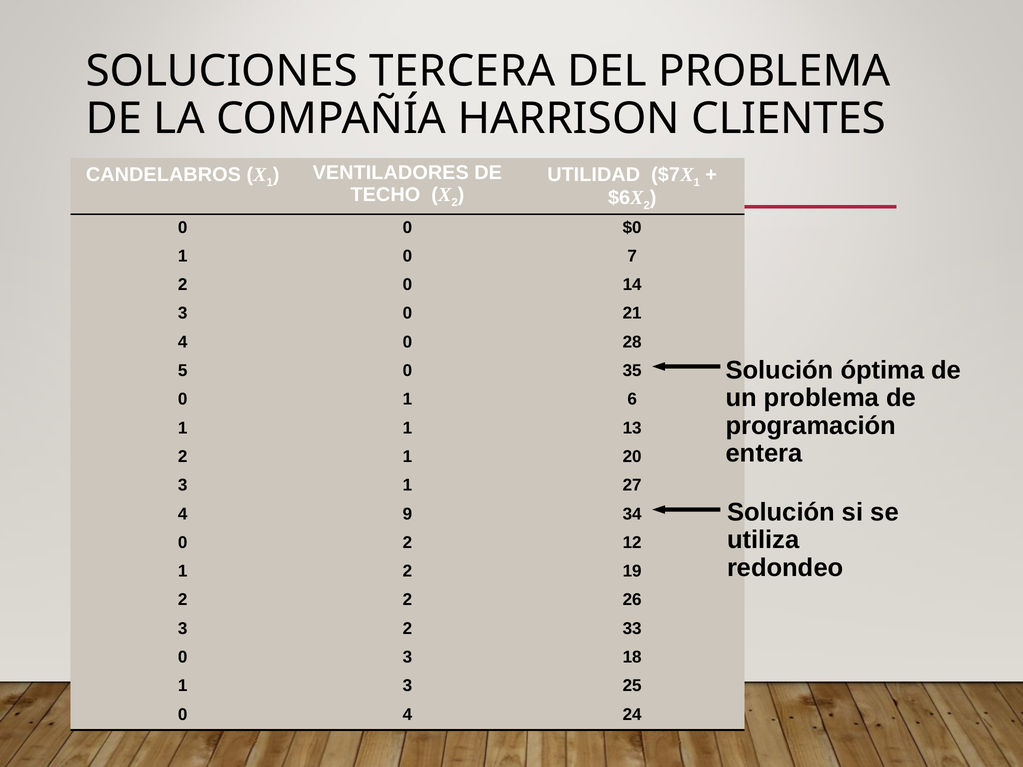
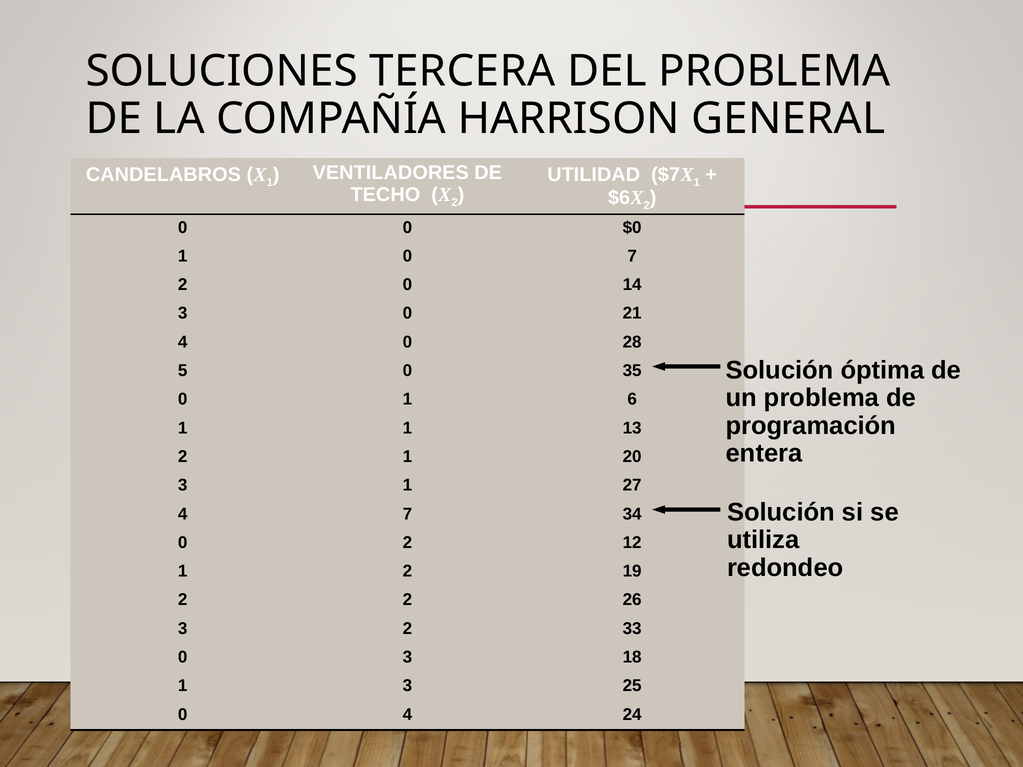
CLIENTES: CLIENTES -> GENERAL (788, 119)
4 9: 9 -> 7 (407, 514)
